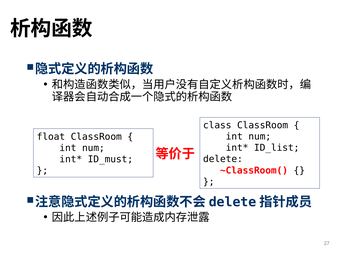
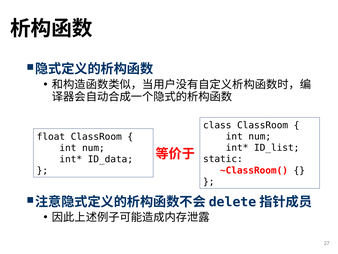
delete: delete -> static (223, 159)
ID_must: ID_must -> ID_data (110, 159)
